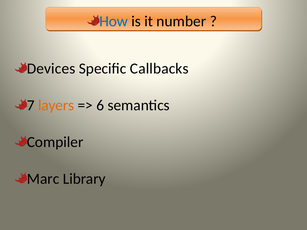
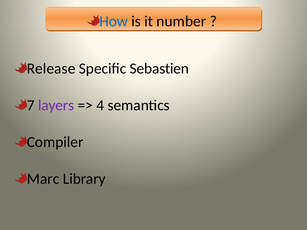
Devices: Devices -> Release (51, 69)
Callbacks: Callbacks -> Sebastien (159, 69)
layers colour: orange -> purple (56, 105)
6: 6 -> 4 (100, 105)
